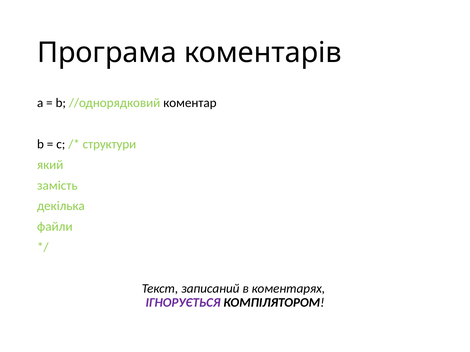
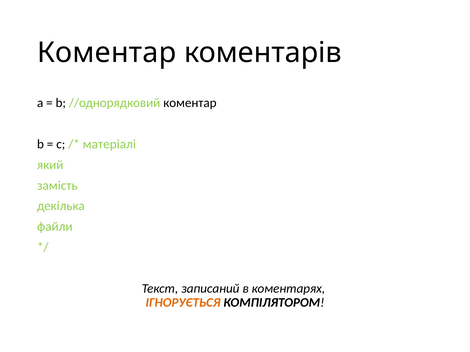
Програма: Програма -> Коментар (107, 53)
структури: структури -> матеріалі (109, 144)
ІГНОРУЄТЬСЯ colour: purple -> orange (183, 303)
